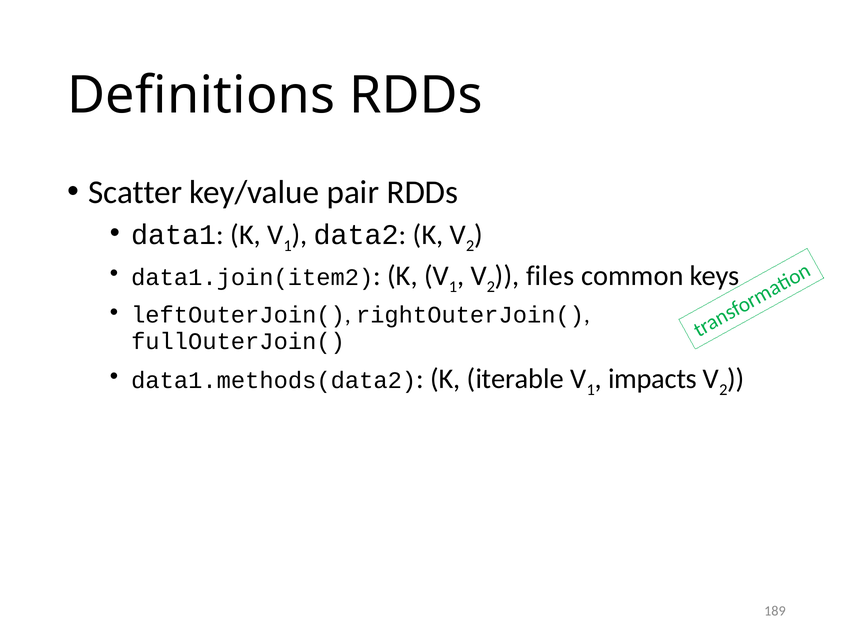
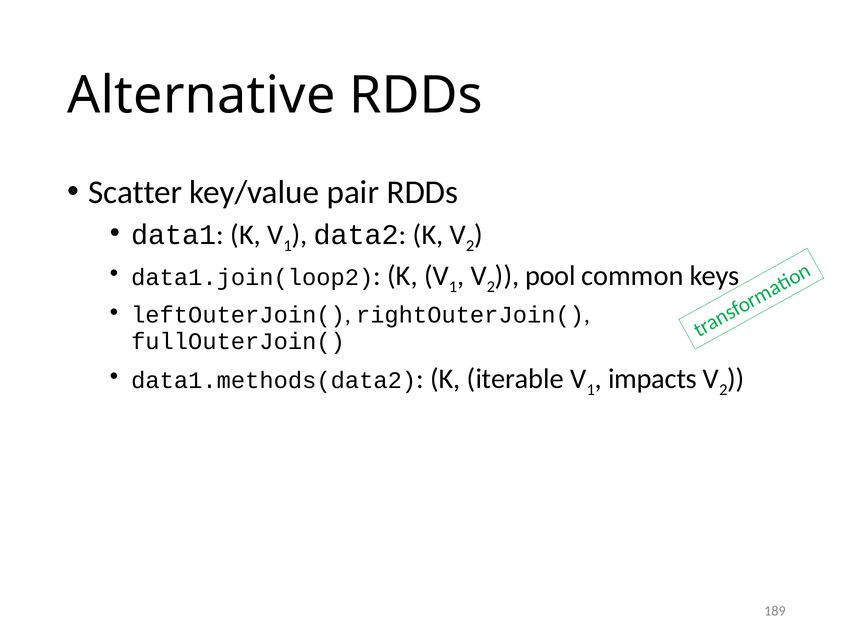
Definitions: Definitions -> Alternative (201, 96)
data1.join(item2: data1.join(item2 -> data1.join(loop2 (252, 277)
files: files -> pool (550, 276)
